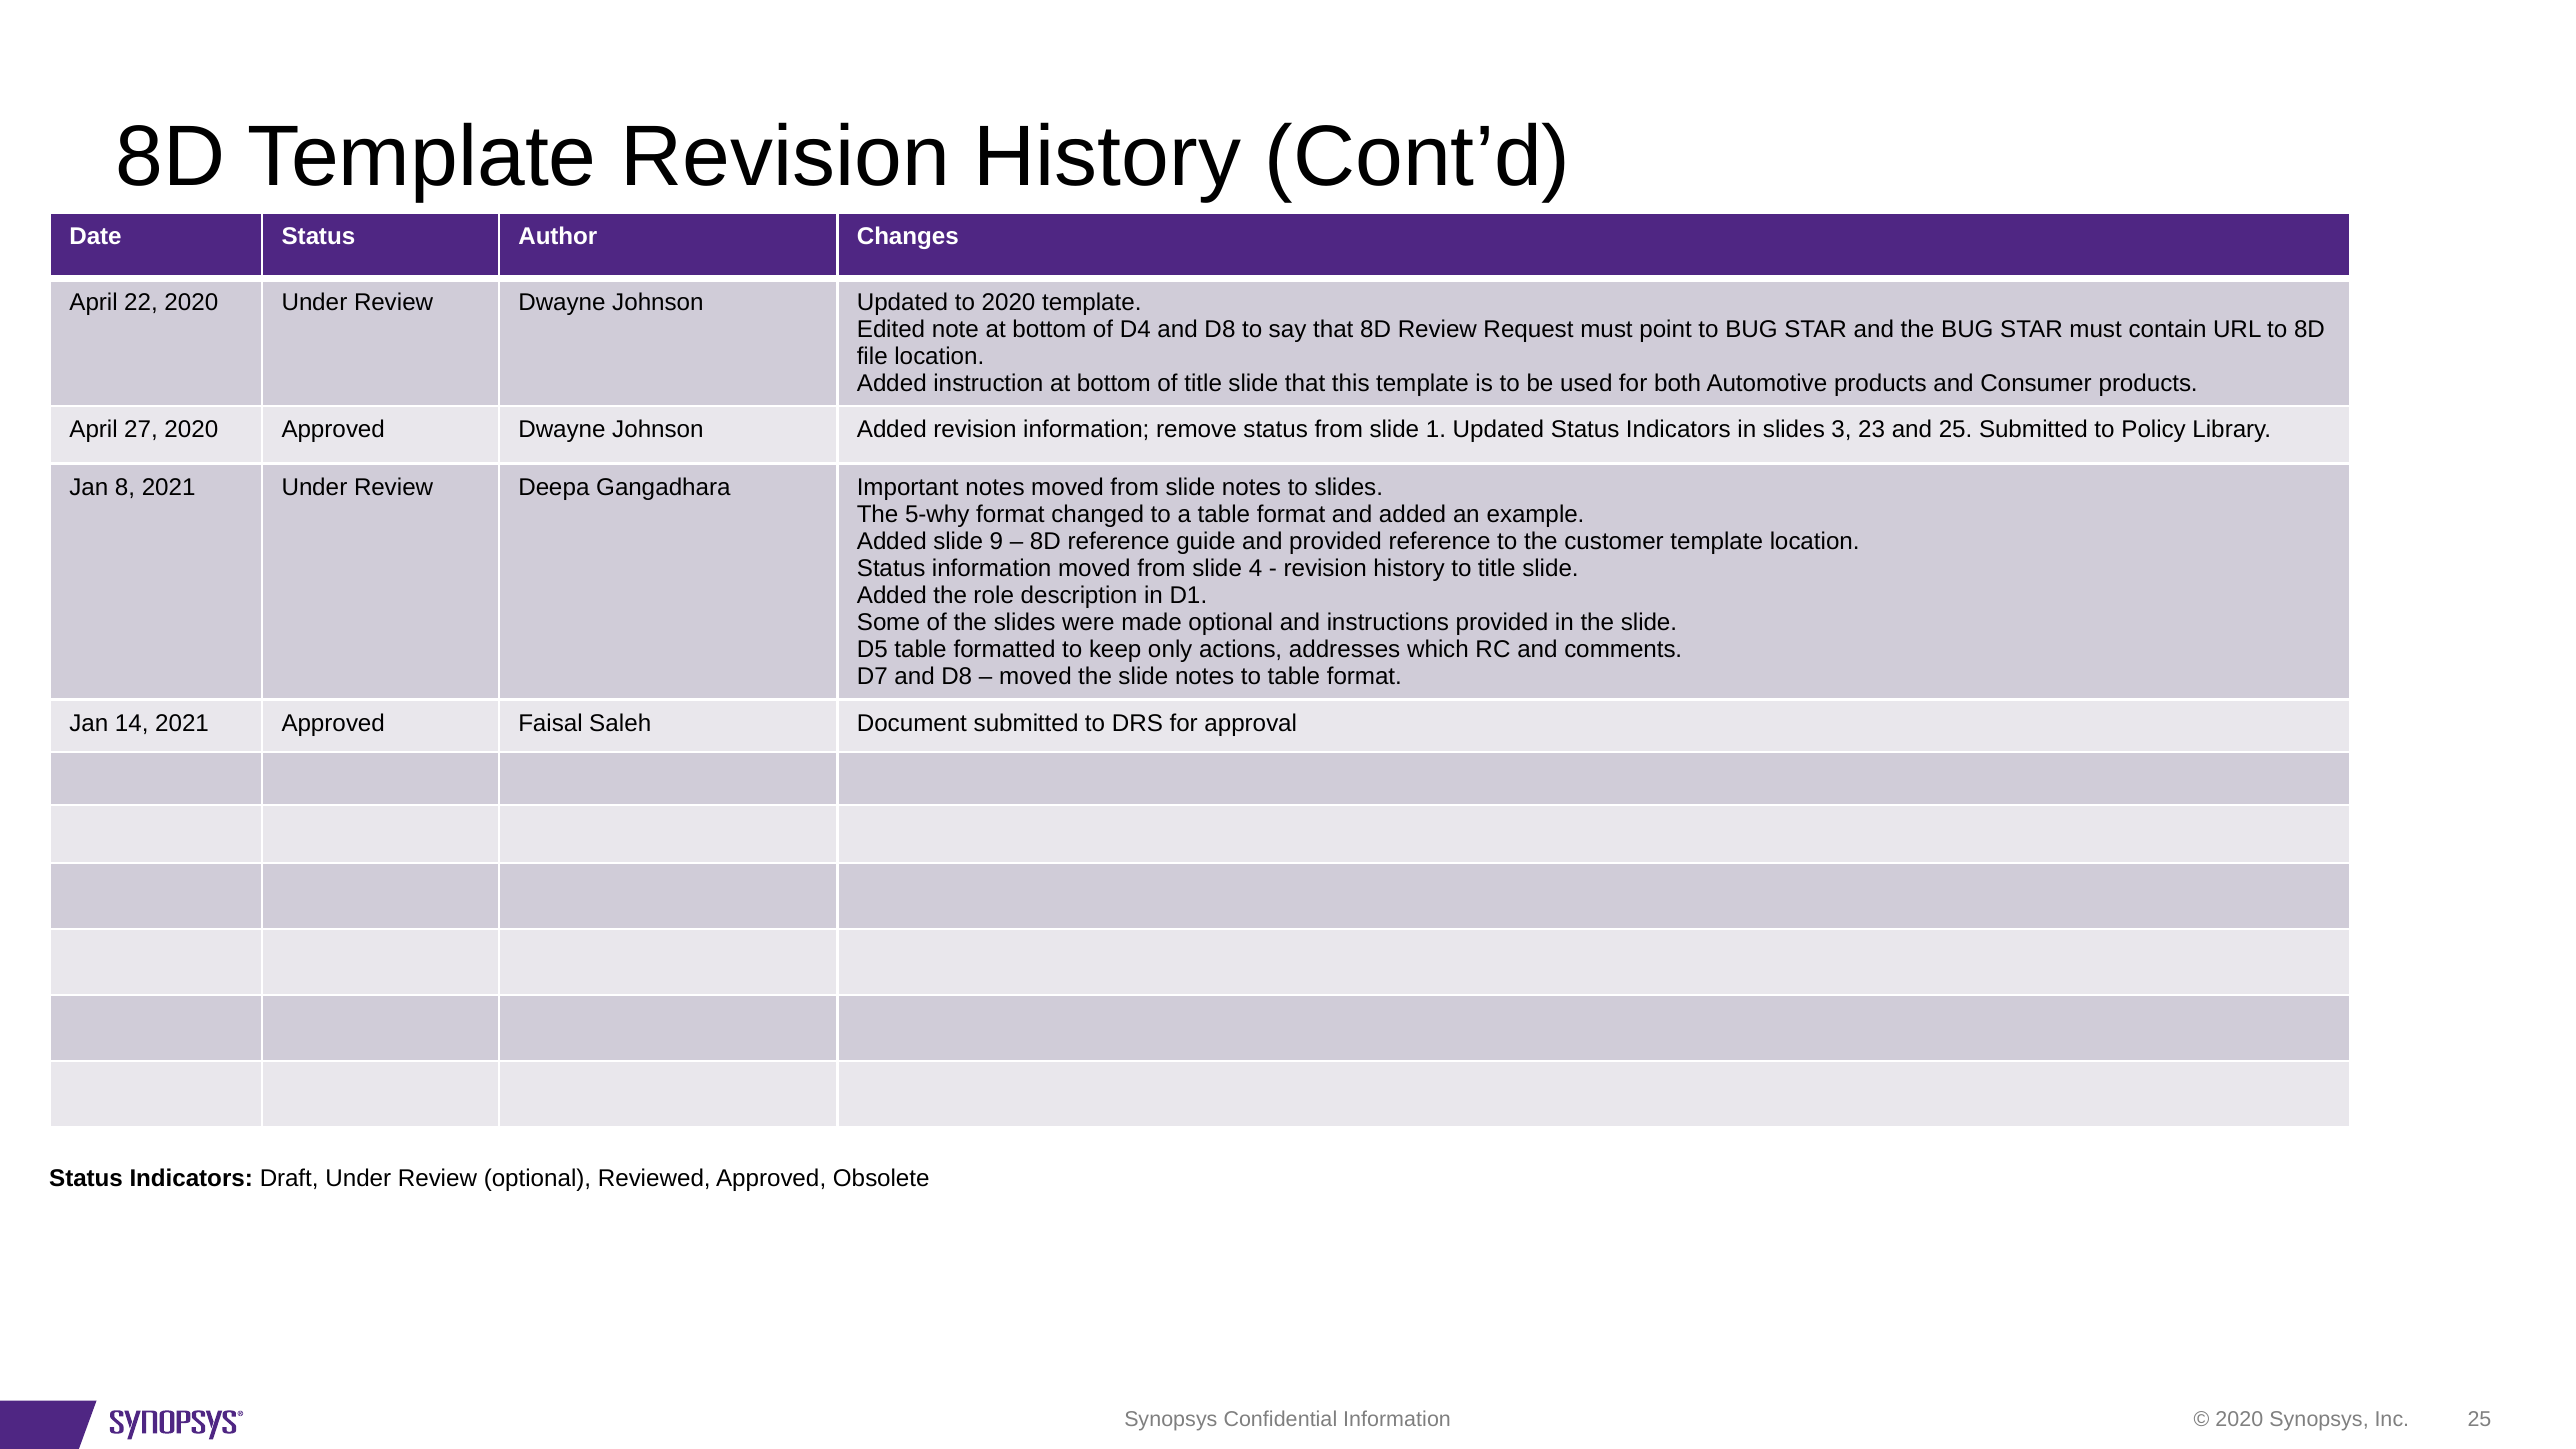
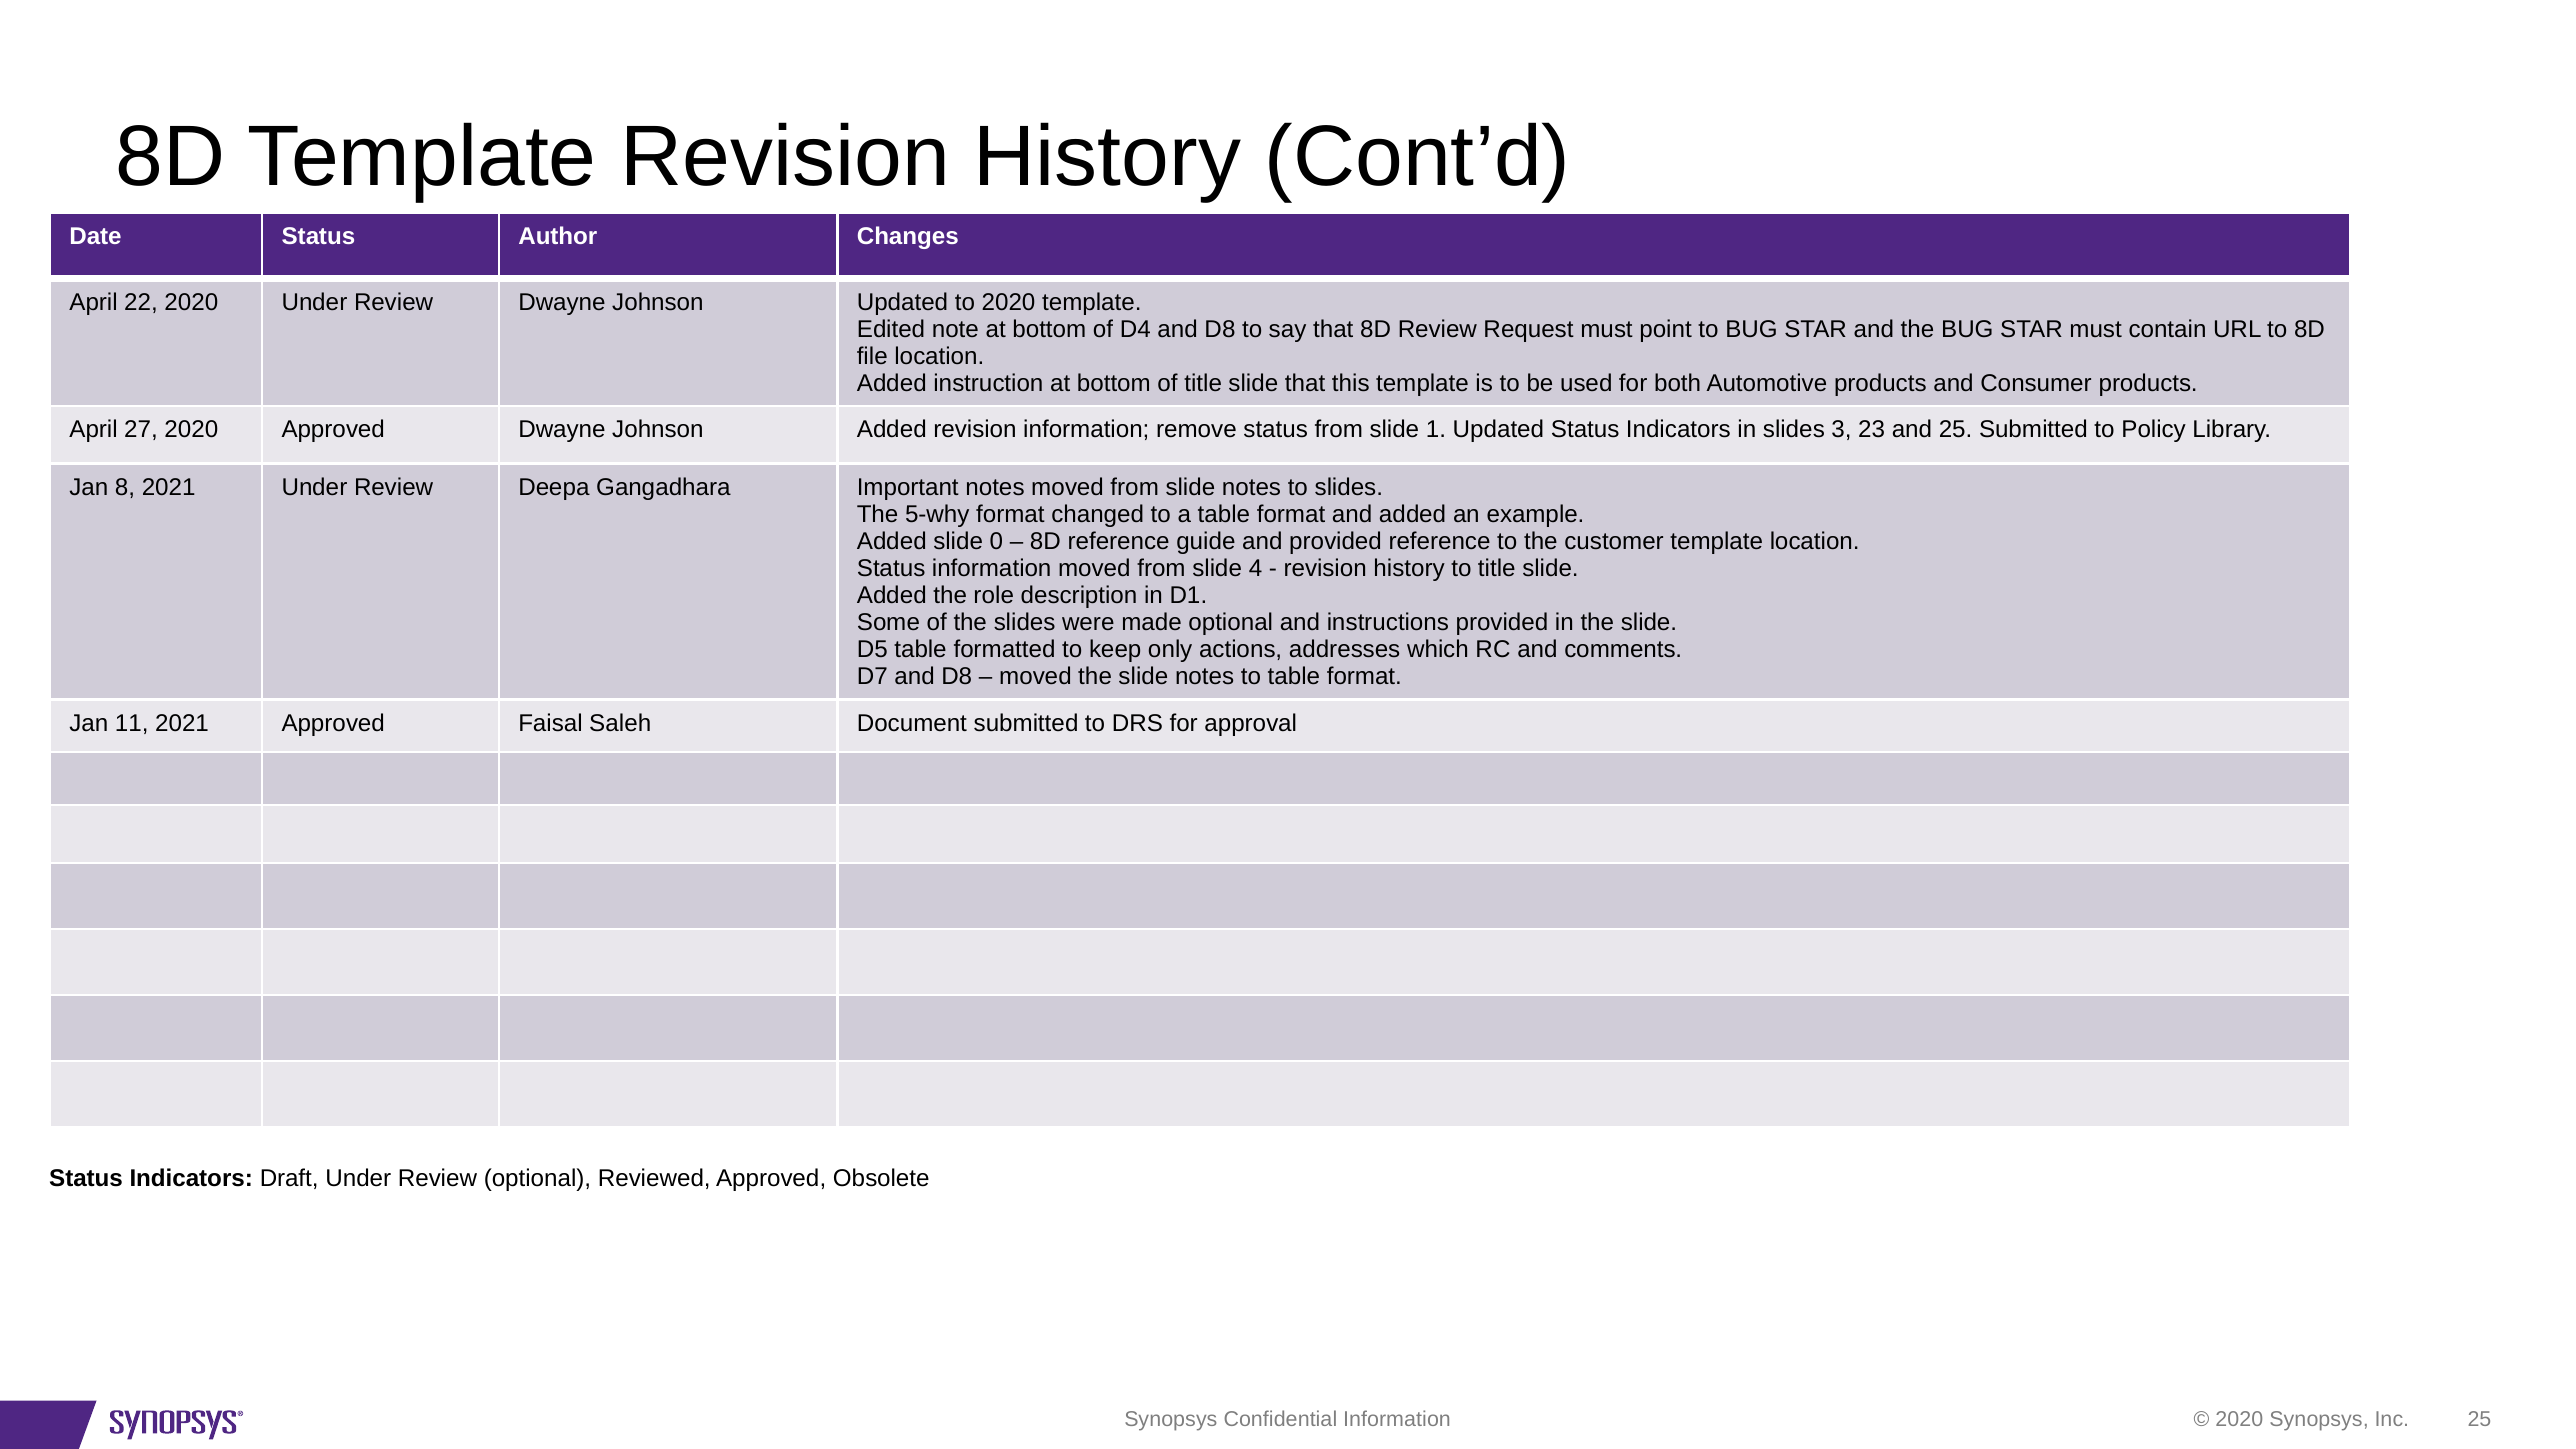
9: 9 -> 0 (996, 541)
14: 14 -> 11 (132, 723)
